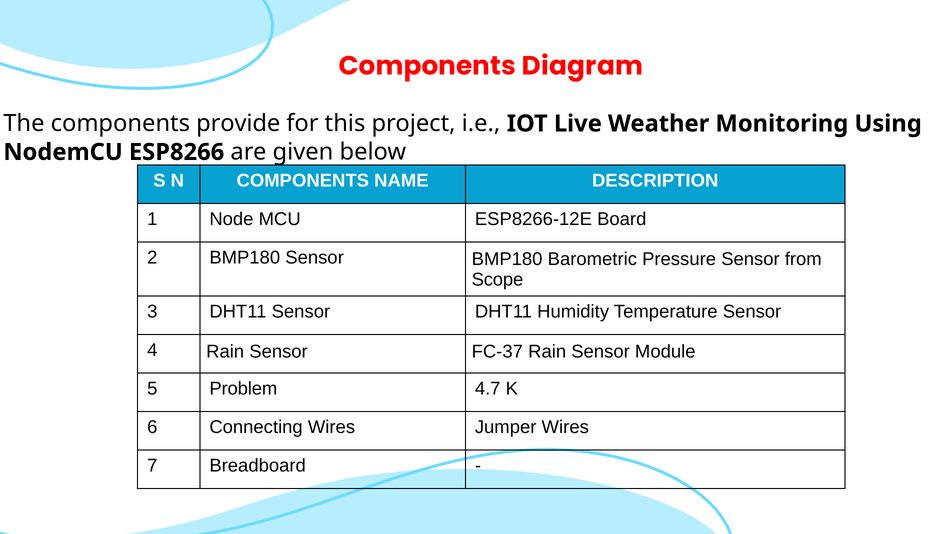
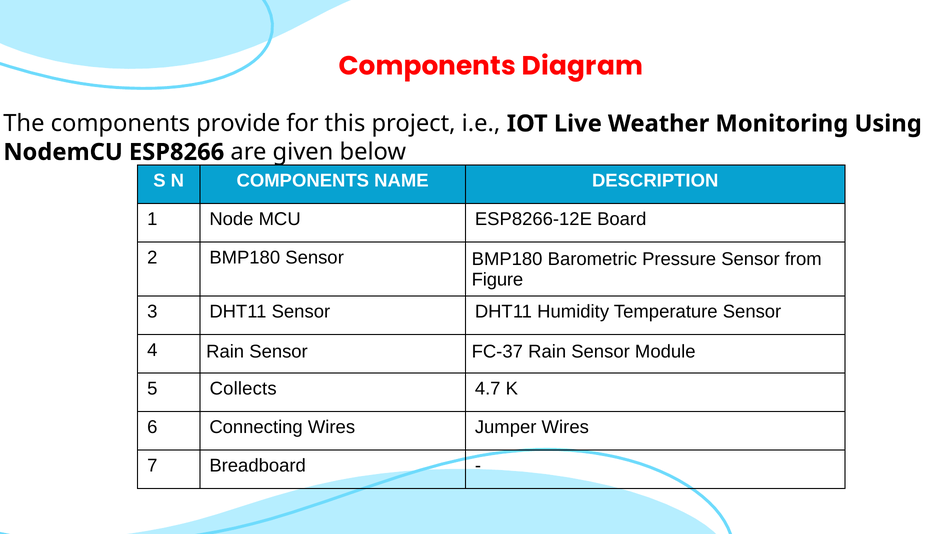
Scope: Scope -> Figure (497, 280)
Problem: Problem -> Collects (243, 388)
